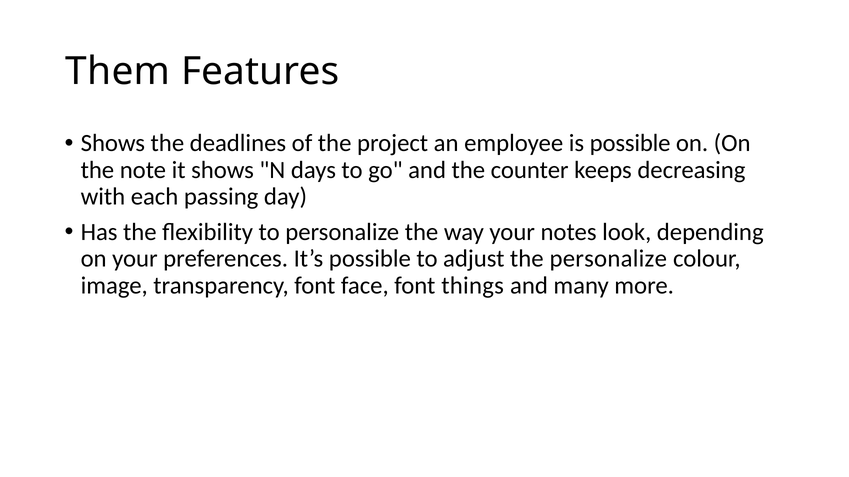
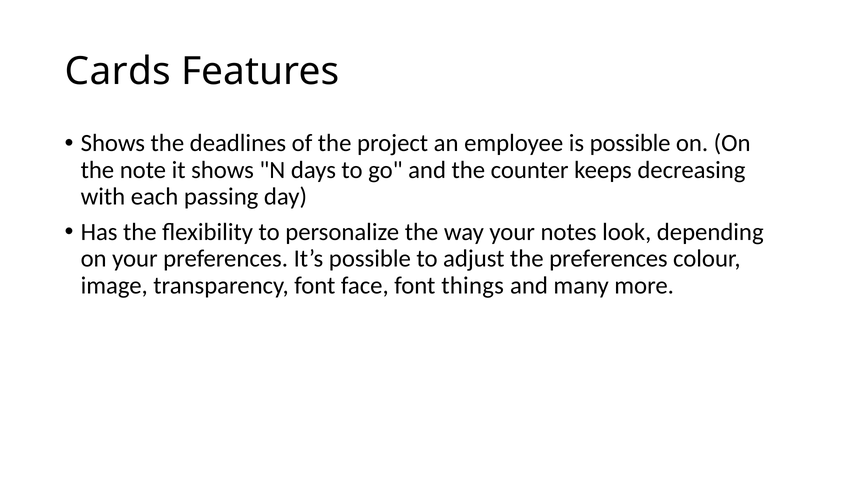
Them: Them -> Cards (118, 71)
the personalize: personalize -> preferences (608, 259)
